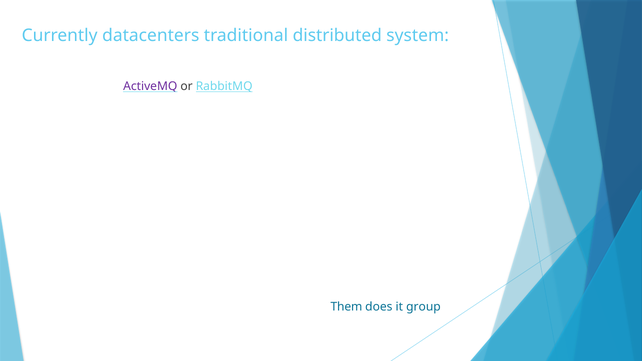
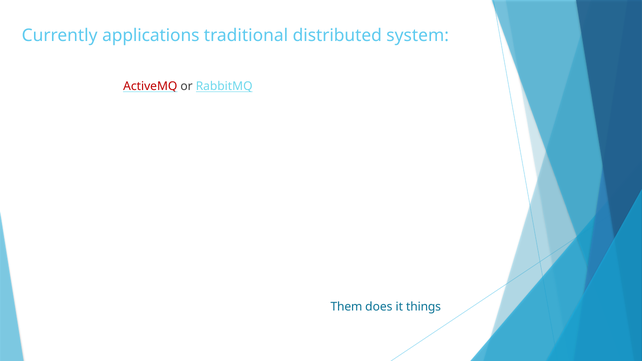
datacenters: datacenters -> applications (151, 36)
ActiveMQ colour: purple -> red (150, 86)
group: group -> things (424, 307)
